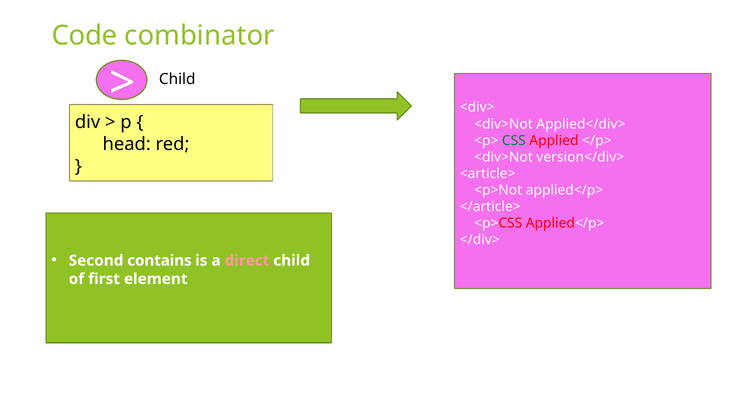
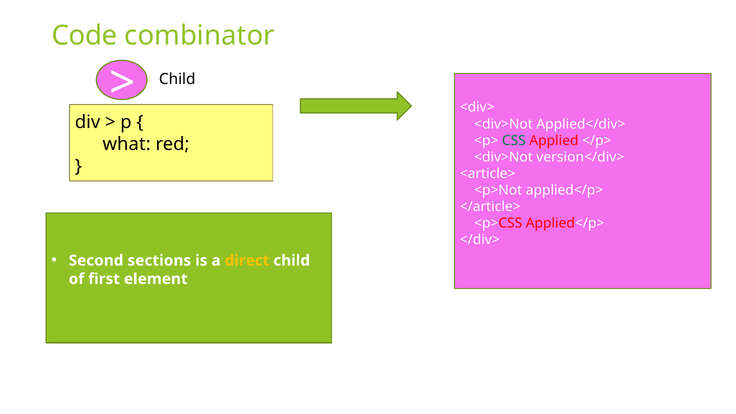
head: head -> what (127, 144)
contains: contains -> sections (159, 261)
direct colour: pink -> yellow (247, 261)
